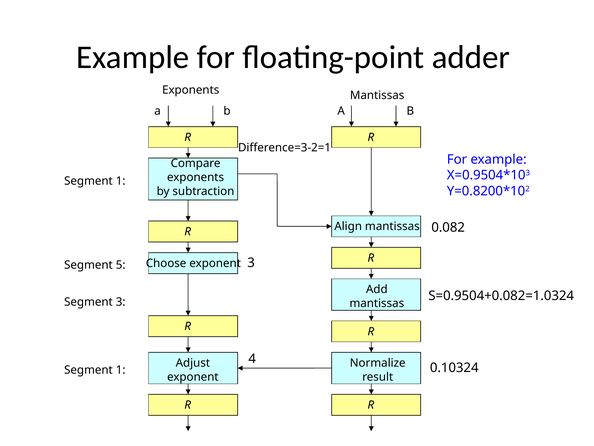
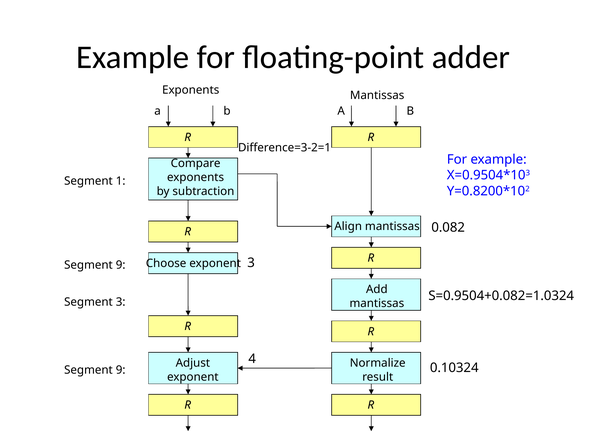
5: 5 -> 9 (121, 265)
1: 1 -> 9 (121, 370)
